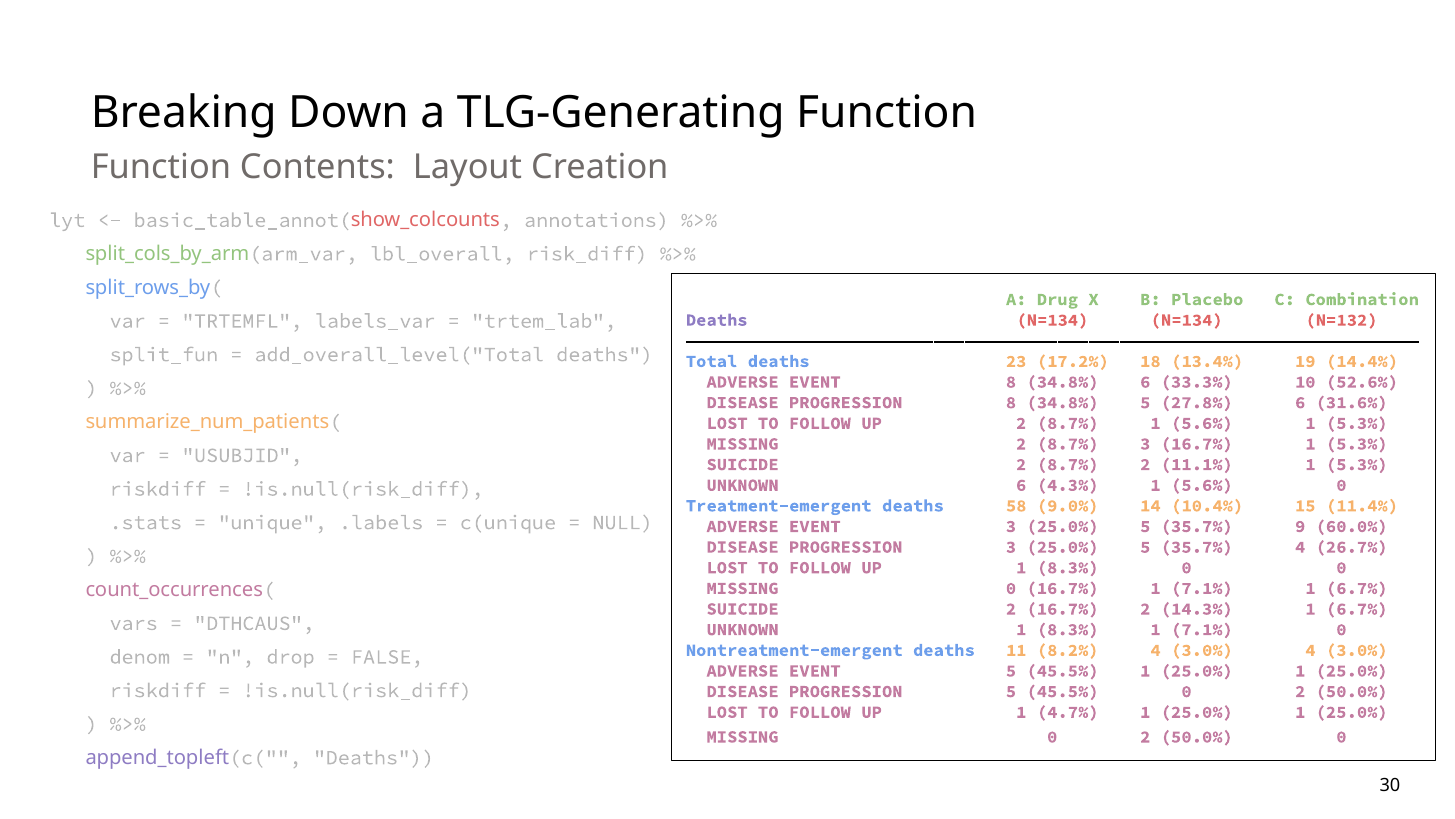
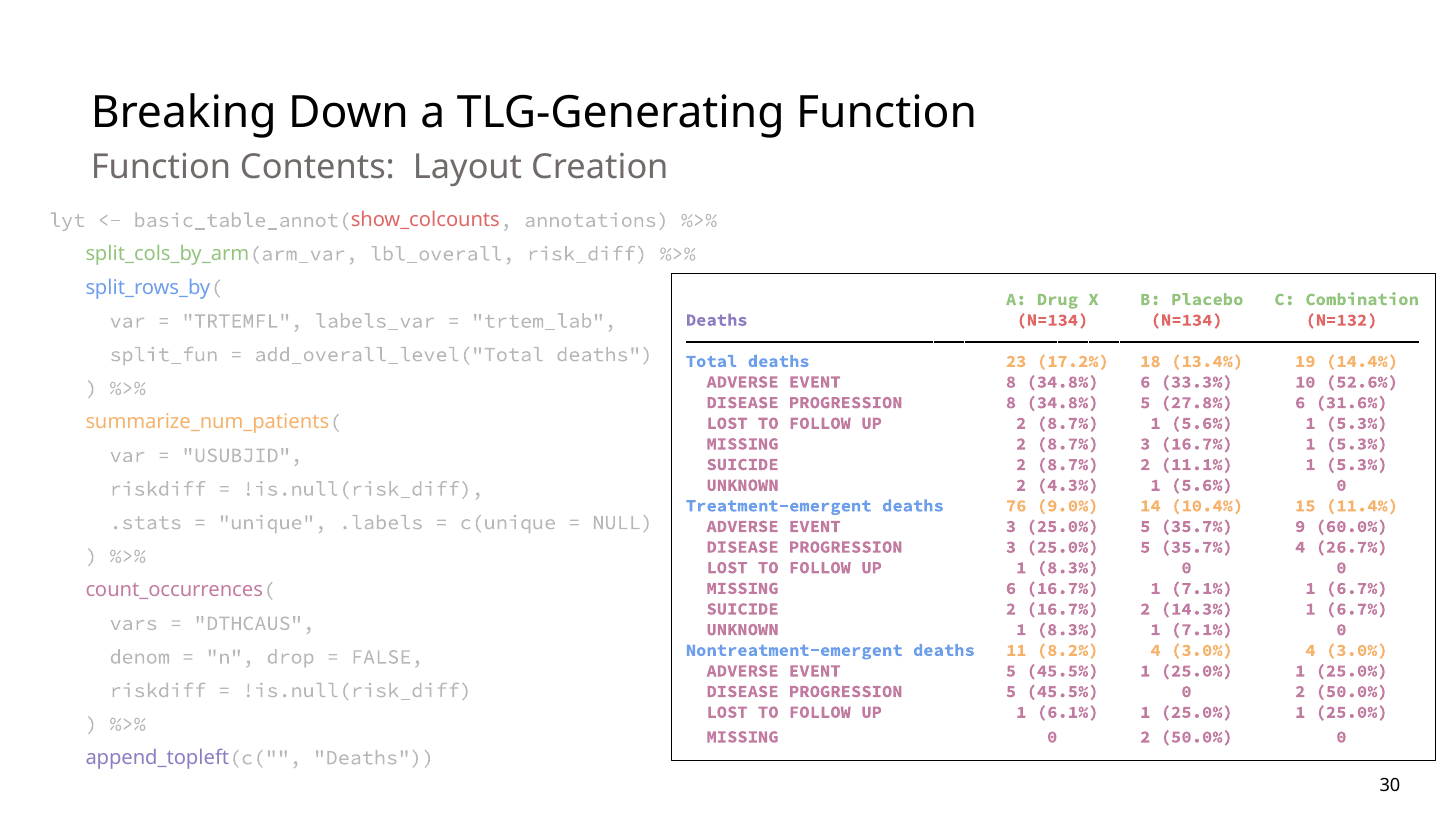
UNKNOWN 6: 6 -> 2 (1021, 485)
58: 58 -> 76 (1016, 505)
0: 0 -> 6 (1011, 588)
4.7%: 4.7% -> 6.1% (1068, 712)
